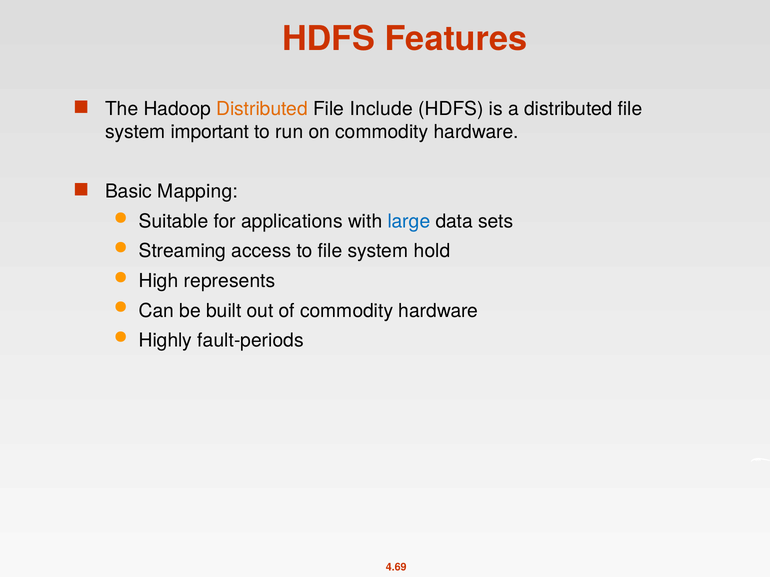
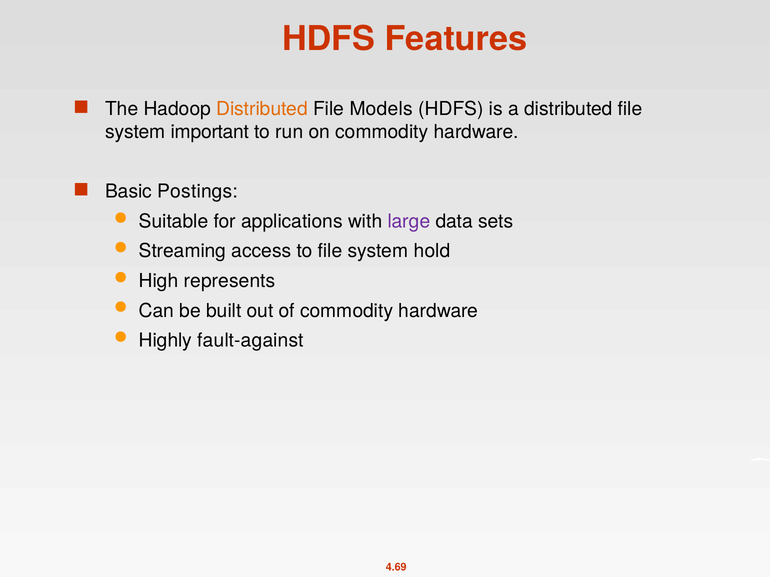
Include: Include -> Models (381, 109)
Mapping: Mapping -> Postings (198, 192)
large colour: blue -> purple (409, 221)
fault-periods: fault-periods -> fault-against (251, 341)
